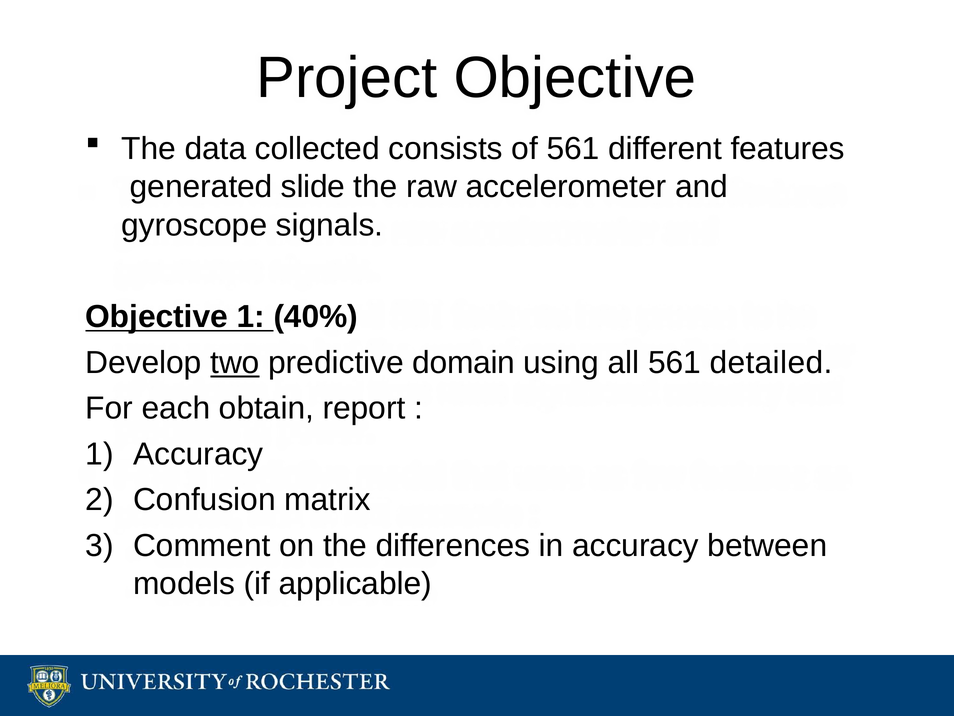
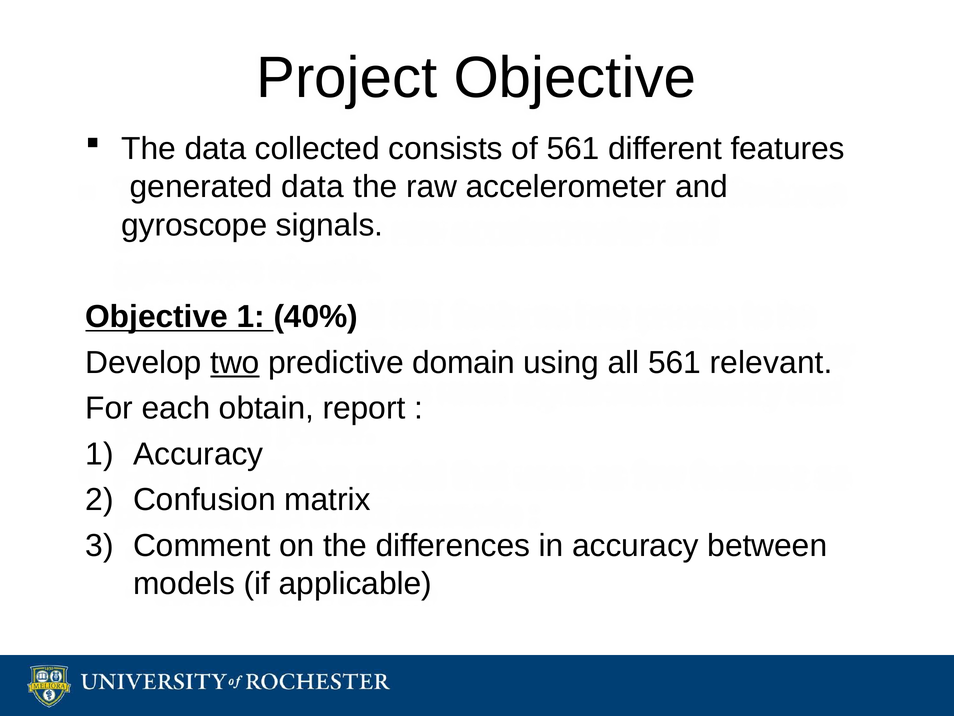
generated slide: slide -> data (313, 187)
detailed: detailed -> relevant (771, 362)
